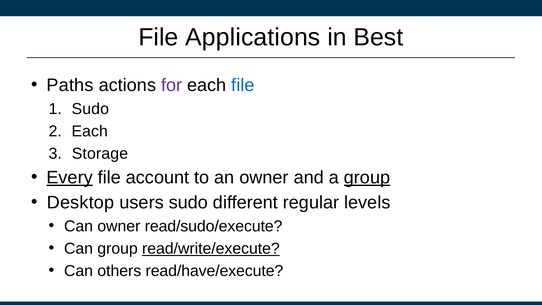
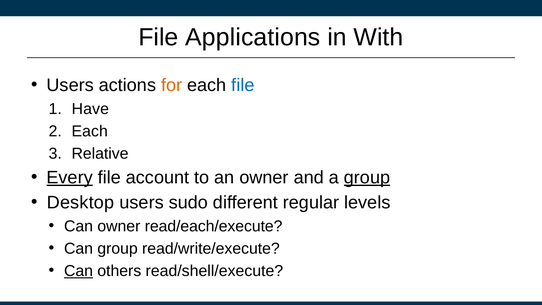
Best: Best -> With (378, 37)
Paths: Paths -> Users (70, 85)
for colour: purple -> orange (172, 85)
Sudo: Sudo -> Have (90, 109)
Storage: Storage -> Relative (100, 154)
read/sudo/execute: read/sudo/execute -> read/each/execute (214, 226)
read/write/execute underline: present -> none (211, 248)
Can underline: none -> present (79, 271)
read/have/execute: read/have/execute -> read/shell/execute (214, 271)
